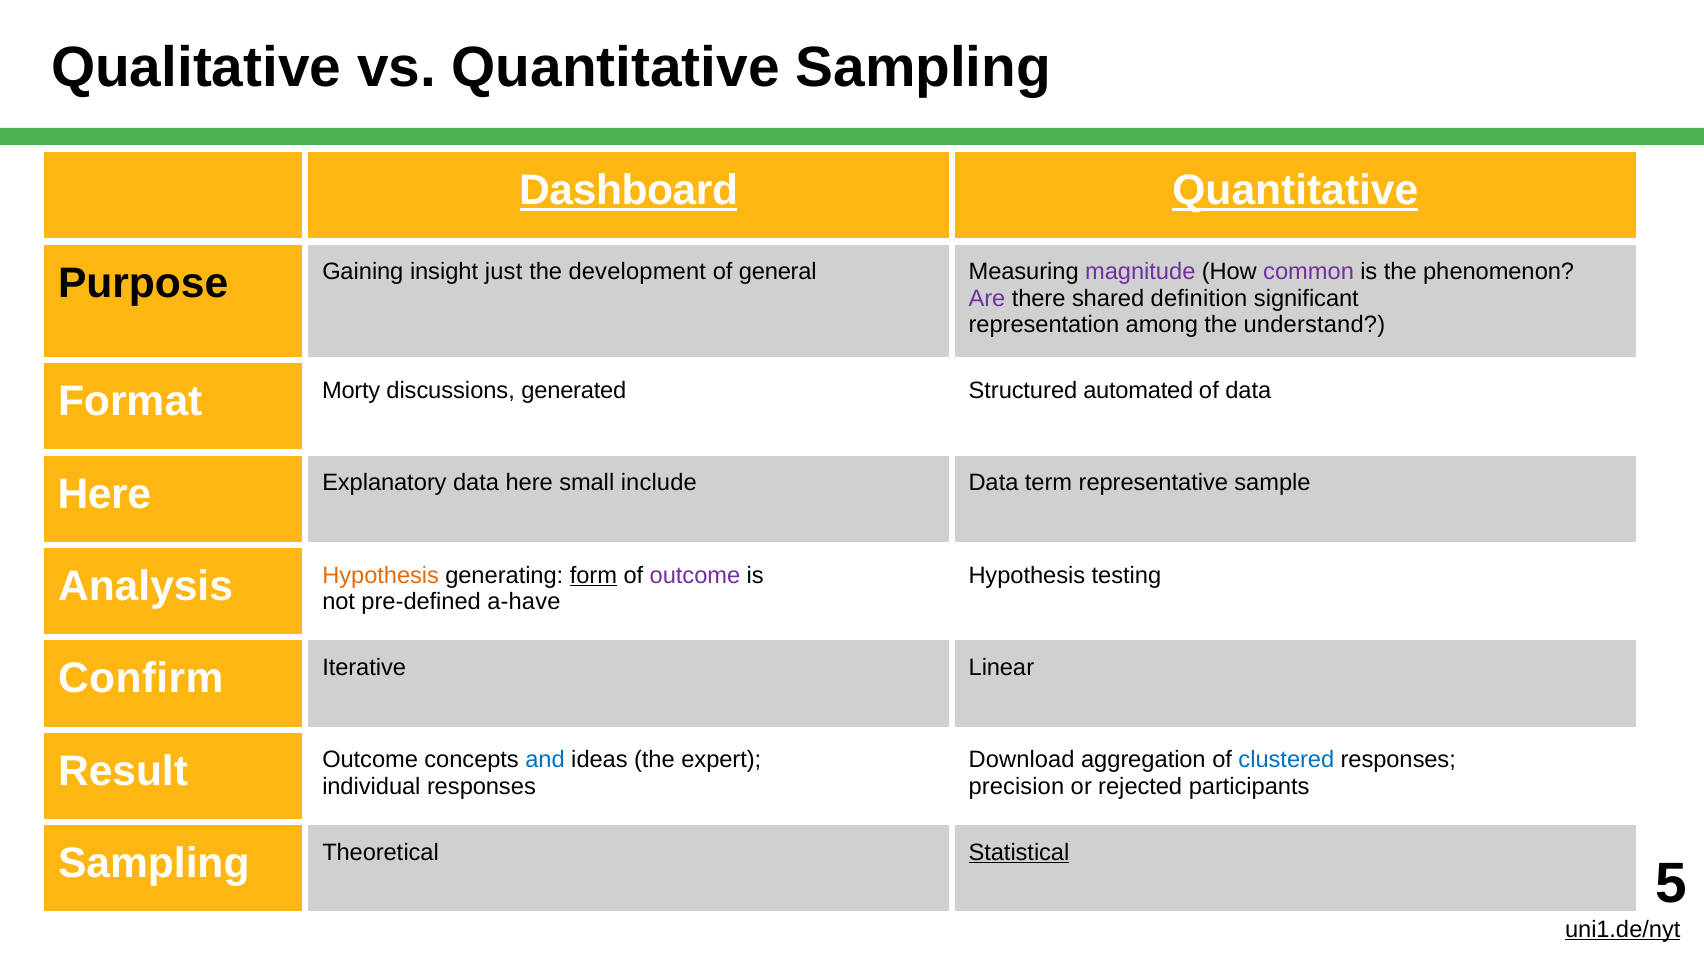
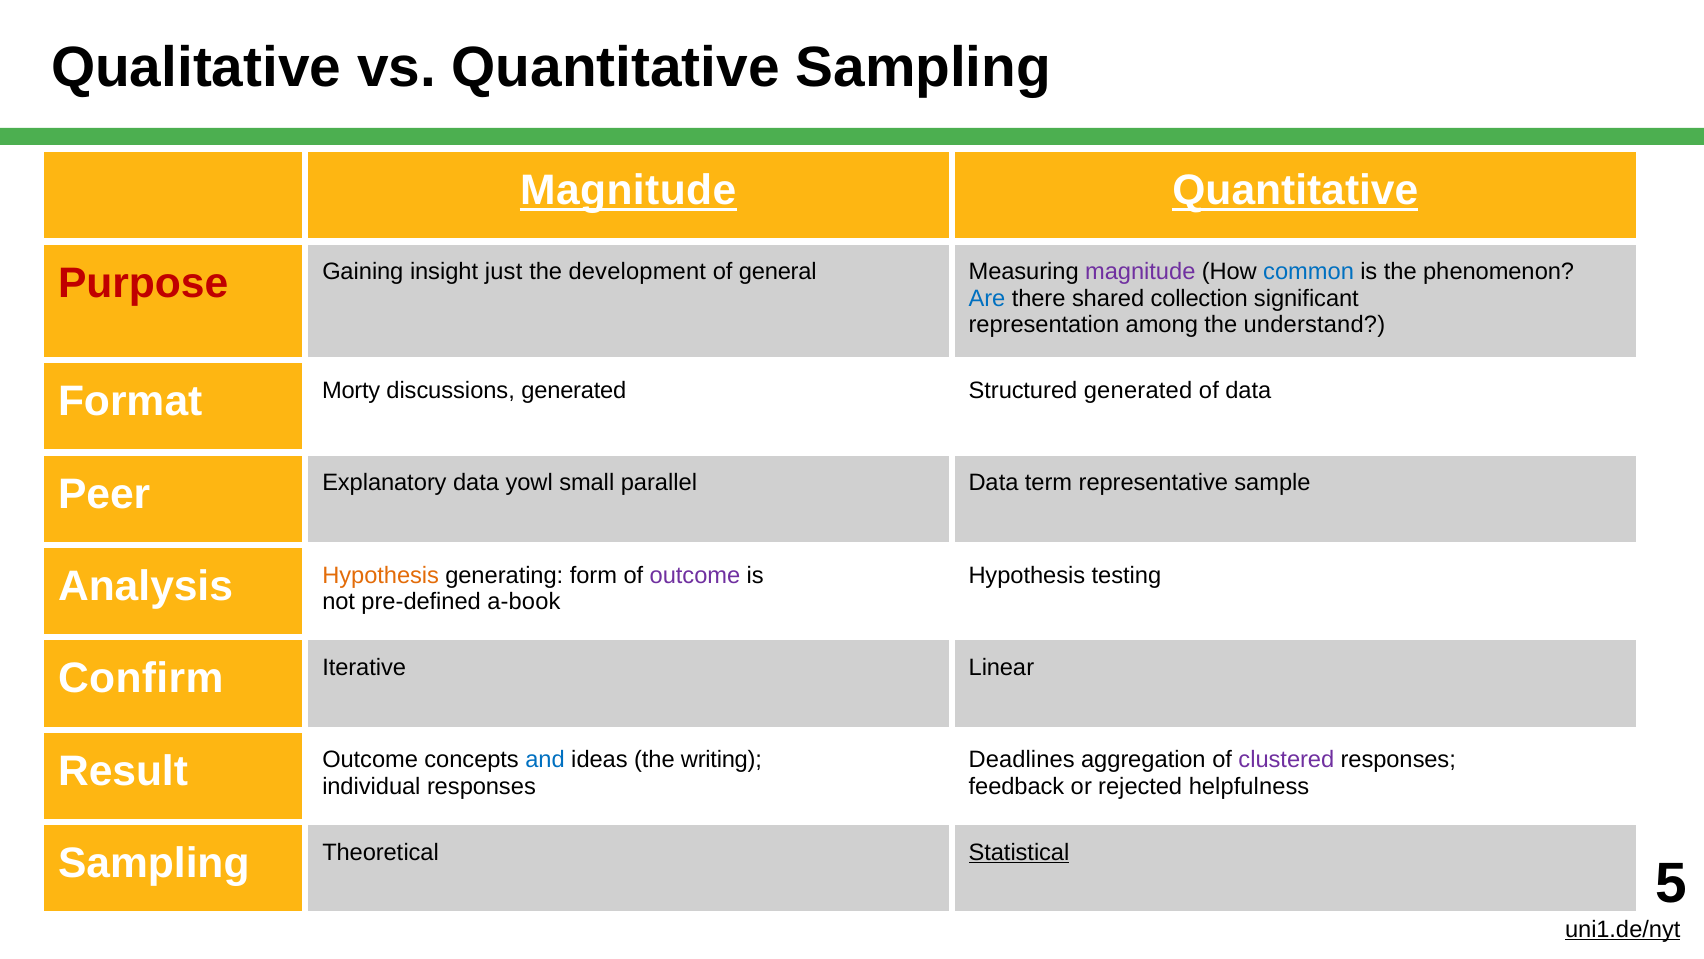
Dashboard: Dashboard -> Magnitude (628, 191)
Purpose colour: black -> red (143, 283)
common colour: purple -> blue (1309, 272)
Are colour: purple -> blue (987, 298)
definition: definition -> collection (1199, 298)
Structured automated: automated -> generated (1138, 391)
Here: Here -> Peer (104, 494)
Explanatory data here: here -> yowl (529, 483)
include: include -> parallel (659, 483)
form underline: present -> none (593, 575)
a-have: a-have -> a-book (524, 602)
Download: Download -> Deadlines (1022, 760)
clustered colour: blue -> purple (1286, 760)
expert: expert -> writing (721, 760)
precision: precision -> feedback (1016, 786)
participants: participants -> helpfulness (1249, 786)
